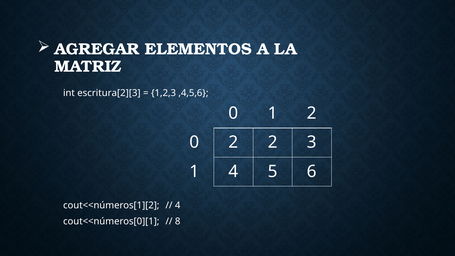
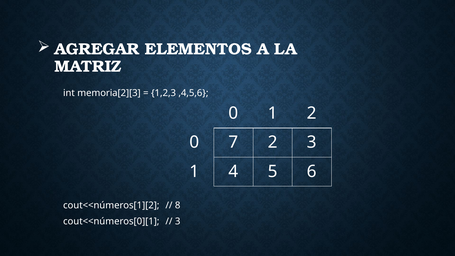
escritura[2][3: escritura[2][3 -> memoria[2][3 (109, 93)
0 2: 2 -> 7 (234, 142)
4: 4 -> 8 (178, 205)
8: 8 -> 3 (178, 221)
